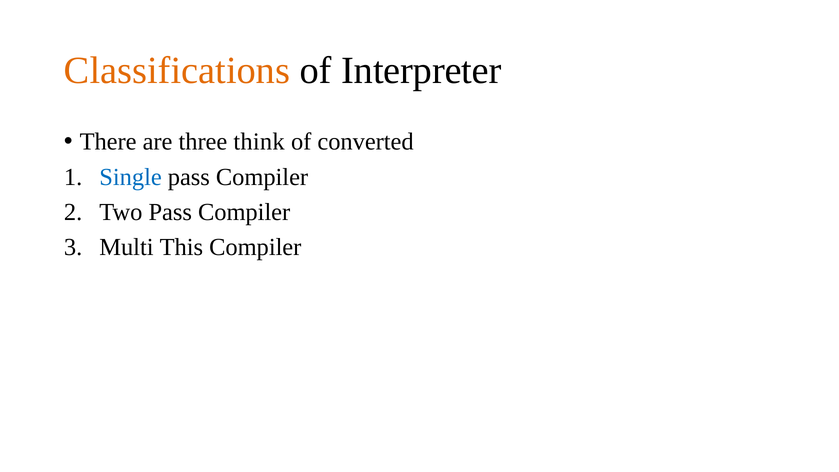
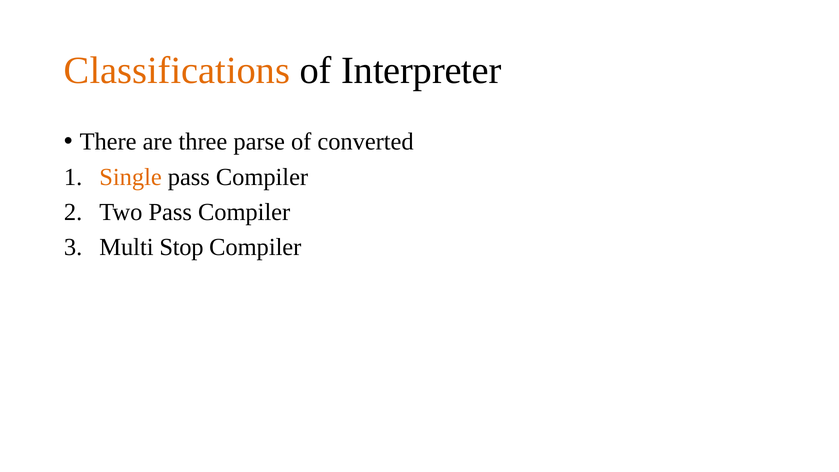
think: think -> parse (259, 142)
Single colour: blue -> orange (131, 177)
This: This -> Stop (181, 247)
